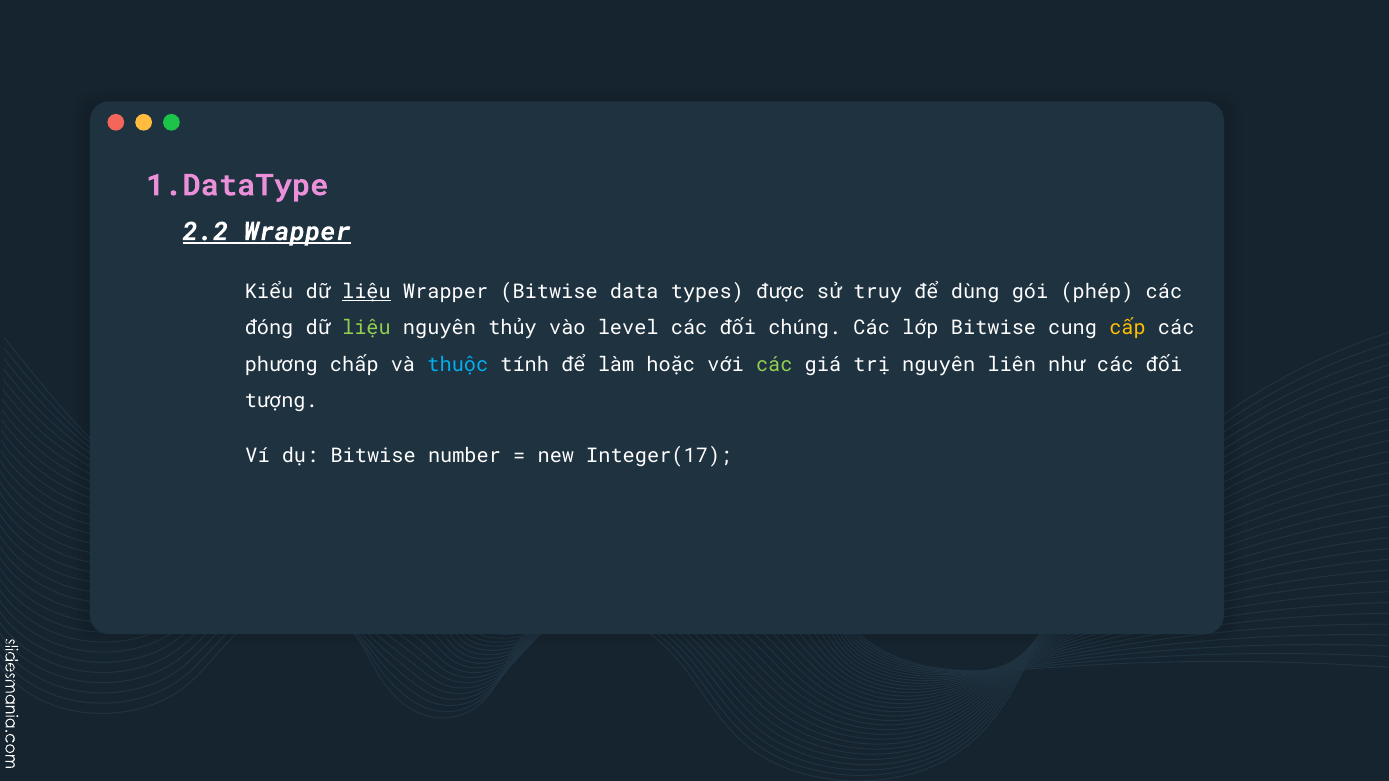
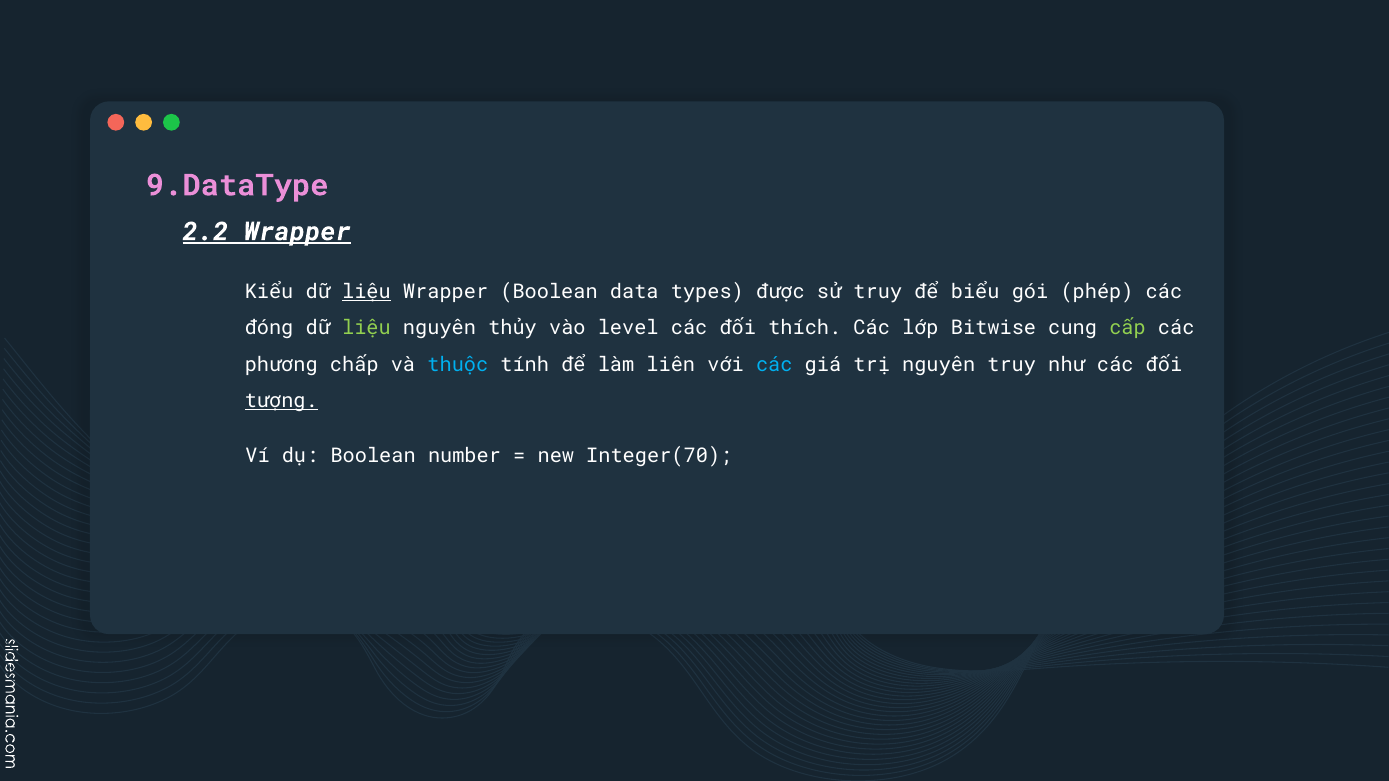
1.DataType: 1.DataType -> 9.DataType (237, 185)
Wrapper Bitwise: Bitwise -> Boolean (549, 292)
dùng: dùng -> biểu (975, 292)
chúng: chúng -> thích (805, 328)
cấp colour: yellow -> light green (1127, 328)
hoặc: hoặc -> liên (671, 365)
các colour: light green -> light blue (774, 365)
nguyên liên: liên -> truy (1012, 365)
tượng underline: none -> present (281, 401)
dụ Bitwise: Bitwise -> Boolean (373, 456)
Integer(17: Integer(17 -> Integer(70 (659, 456)
